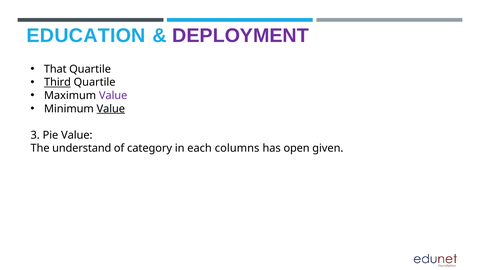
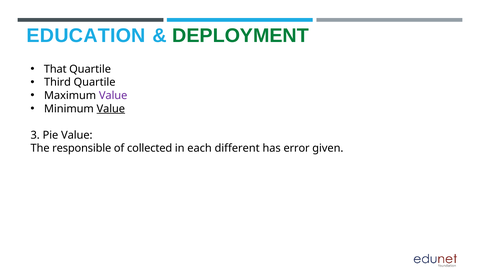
DEPLOYMENT colour: purple -> green (241, 36)
Third underline: present -> none (57, 82)
understand: understand -> responsible (82, 148)
category: category -> collected (150, 148)
columns: columns -> different (237, 148)
open: open -> error (297, 148)
